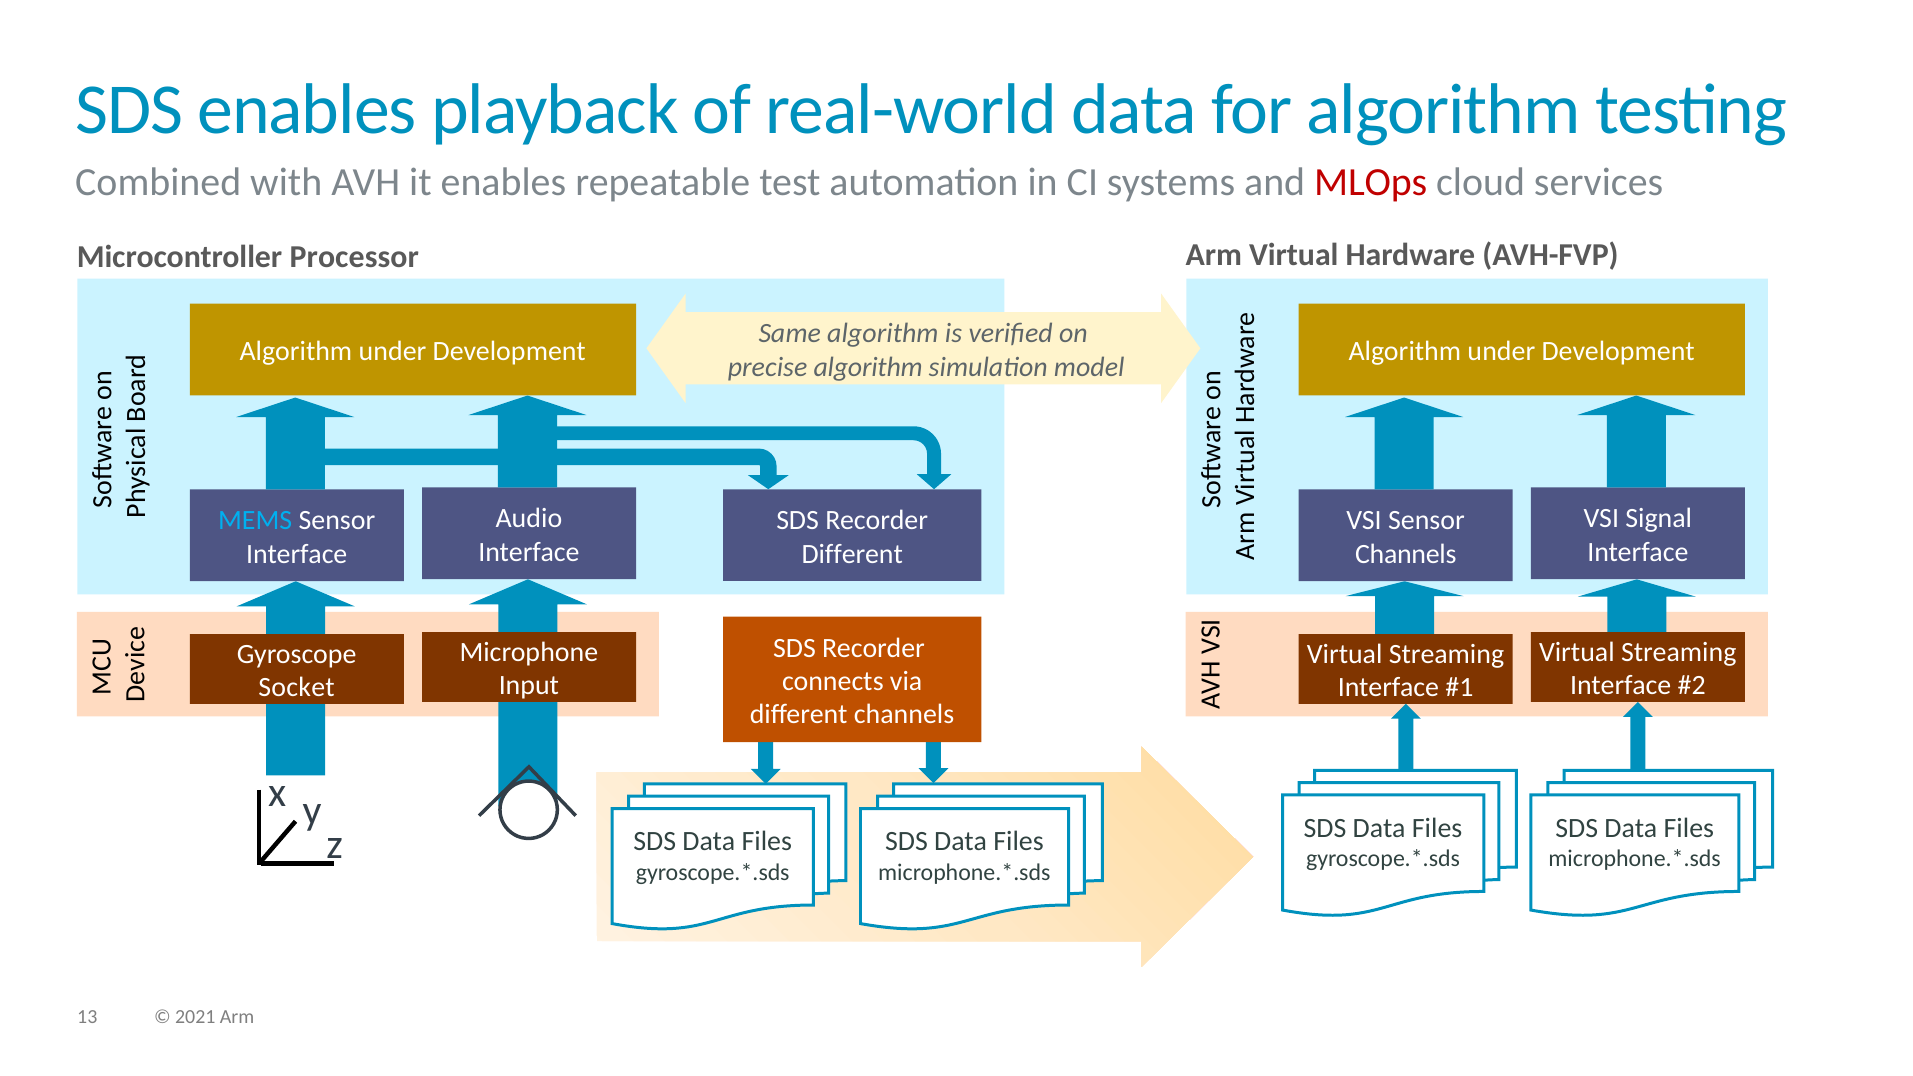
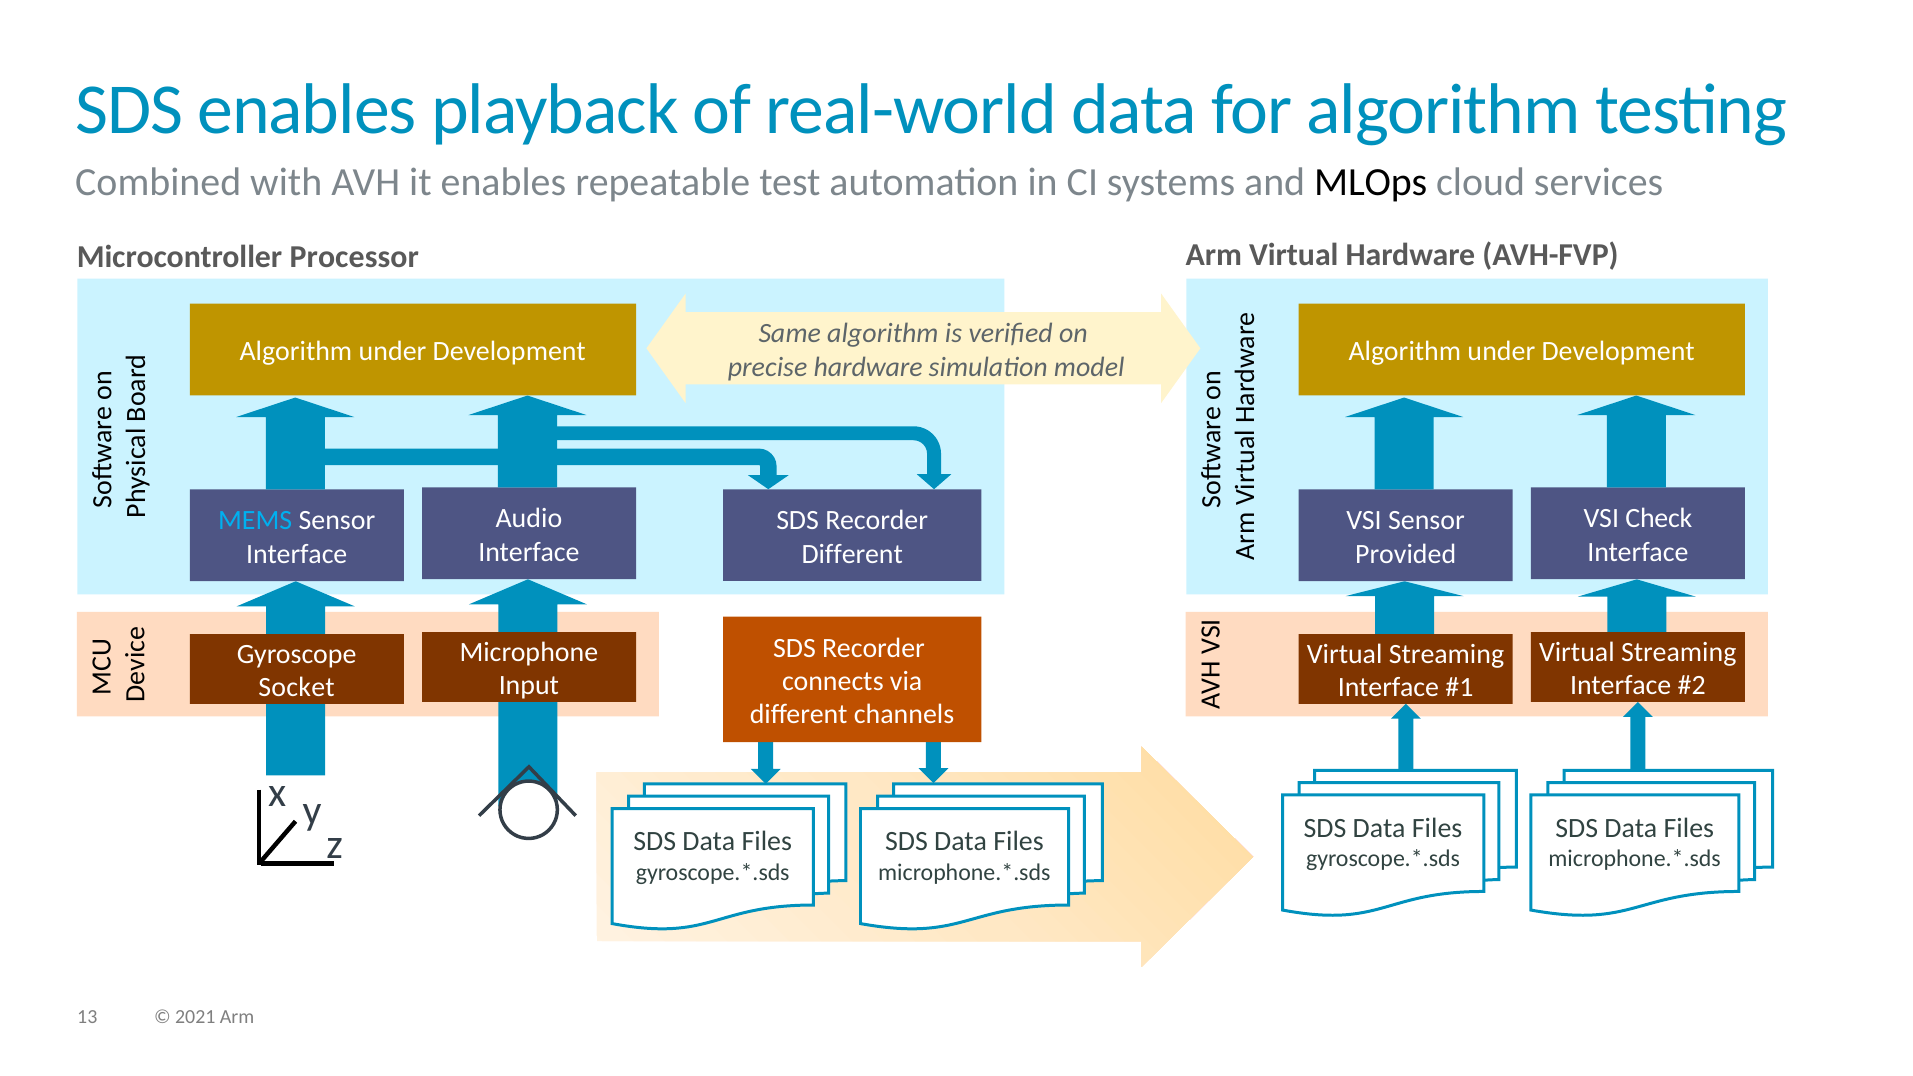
MLOps colour: red -> black (1371, 182)
precise algorithm: algorithm -> hardware (868, 367)
Signal: Signal -> Check (1659, 519)
Channels: Channels -> Provided (1406, 554)
